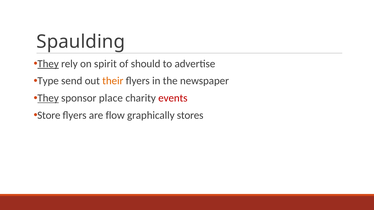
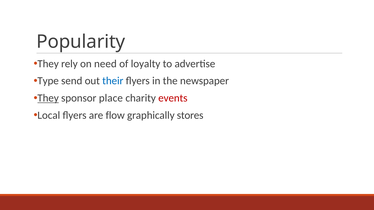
Spaulding: Spaulding -> Popularity (81, 42)
They underline: present -> none (48, 64)
spirit: spirit -> need (105, 64)
should: should -> loyalty (146, 64)
their colour: orange -> blue (113, 81)
Store: Store -> Local (49, 115)
